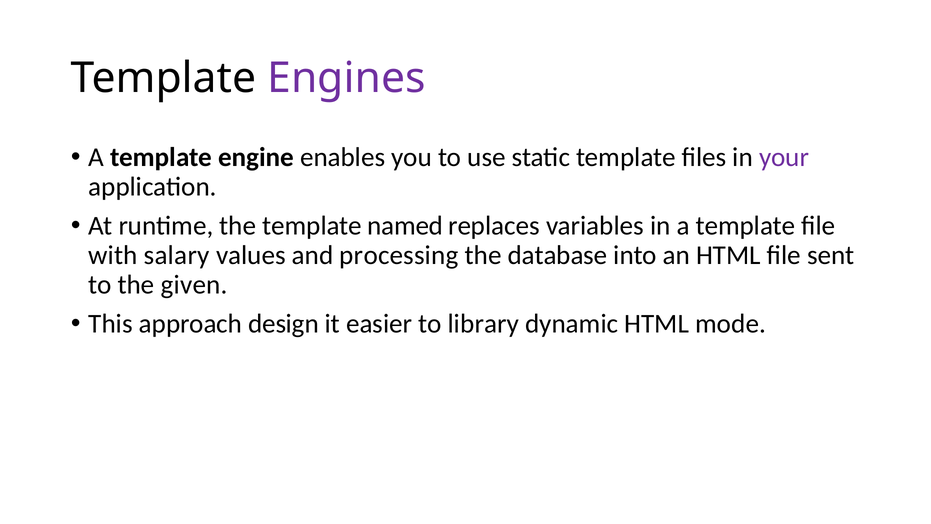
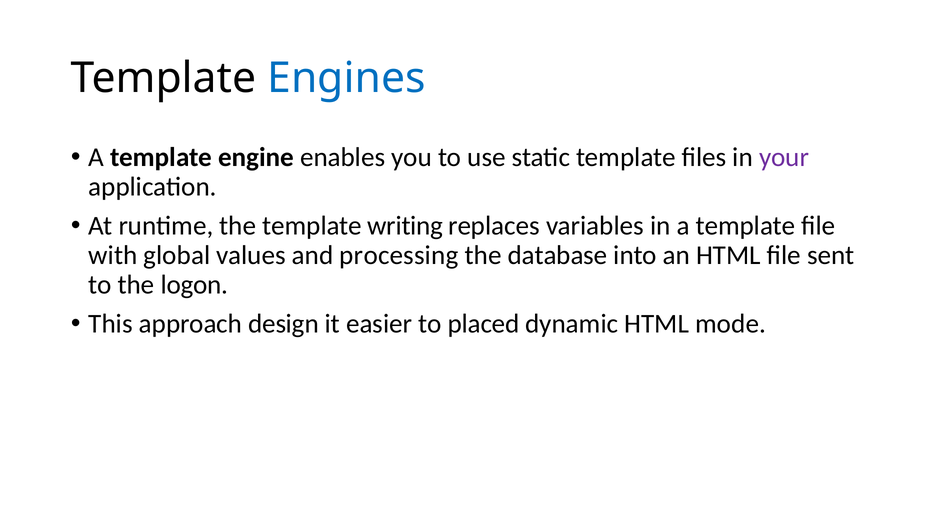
Engines colour: purple -> blue (346, 78)
named: named -> writing (405, 226)
salary: salary -> global (177, 255)
given: given -> logon (194, 284)
library: library -> placed (484, 323)
